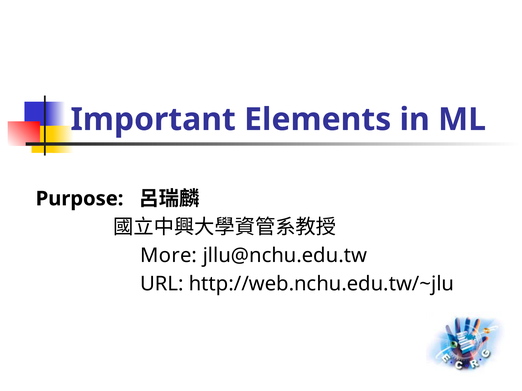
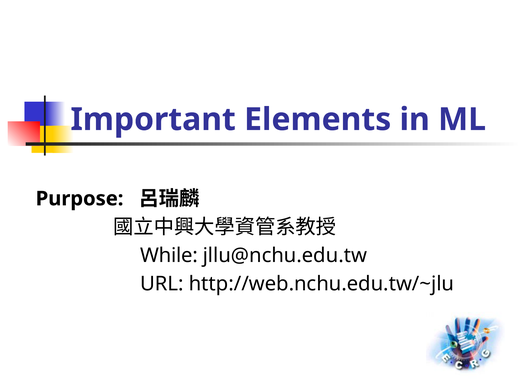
More: More -> While (169, 256)
